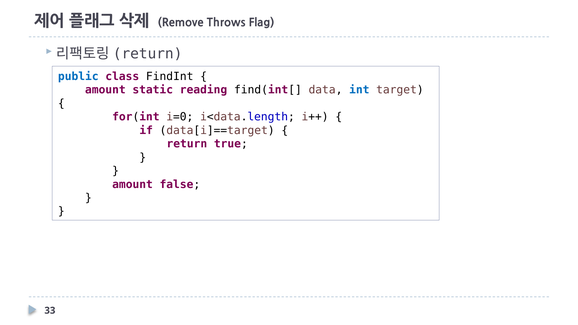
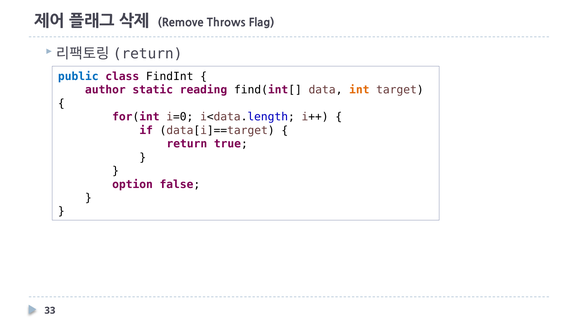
amount: amount -> author (105, 90)
int colour: blue -> orange (359, 90)
amount: amount -> option (133, 184)
